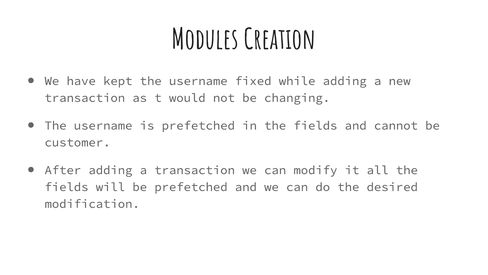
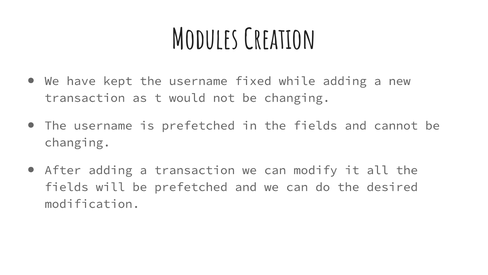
customer: customer -> changing (78, 142)
